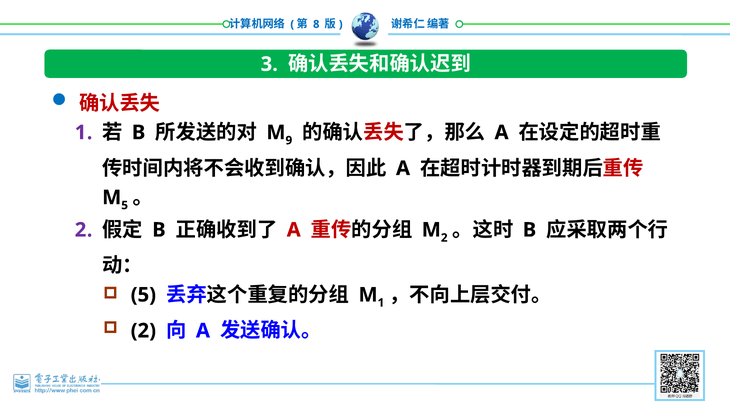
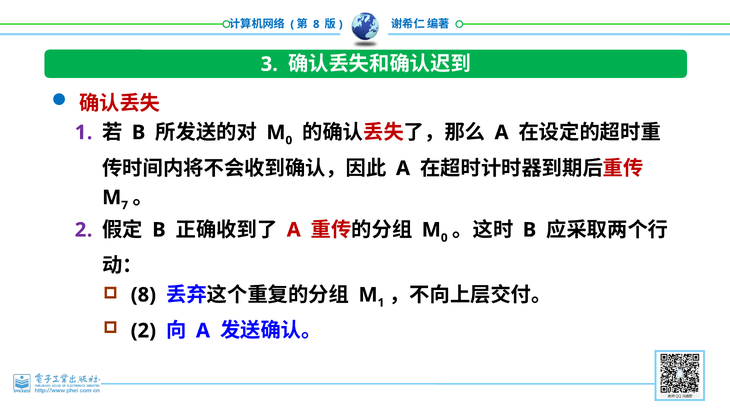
9: 9 -> 0 (289, 140)
5: 5 -> 7 (125, 205)
2: 2 -> 0 (444, 238)
5: 5 -> 8 (143, 295)
